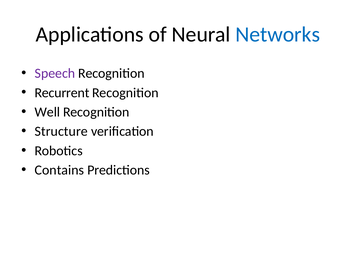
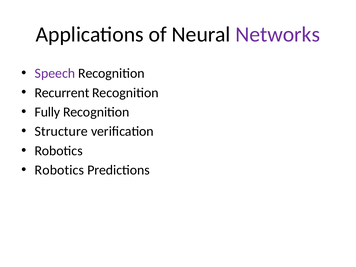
Networks colour: blue -> purple (278, 34)
Well: Well -> Fully (47, 112)
Contains: Contains -> Robotics (59, 170)
